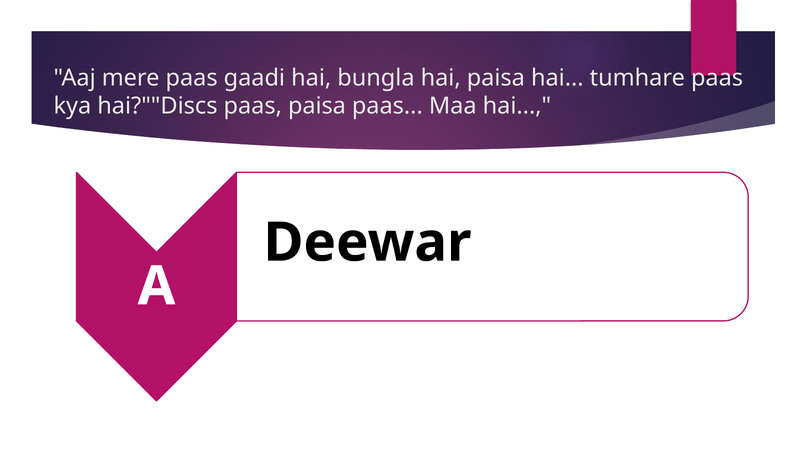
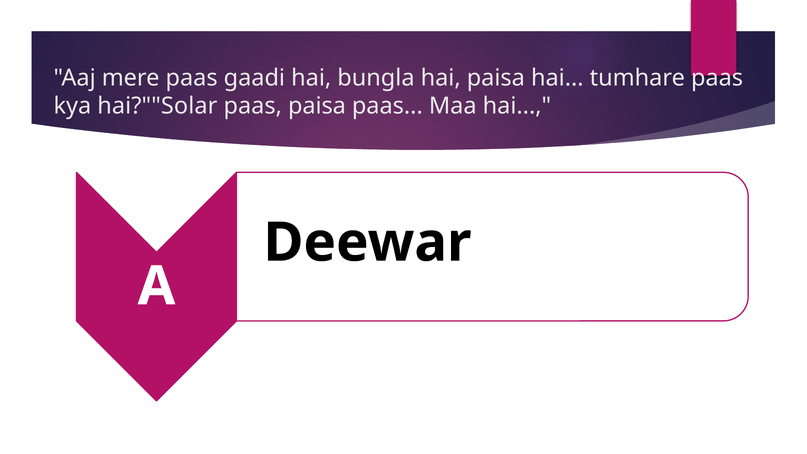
hai?""Discs: hai?""Discs -> hai?""Solar (157, 106)
